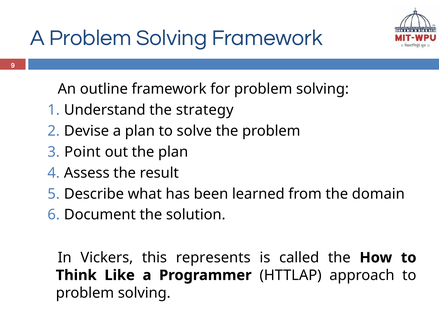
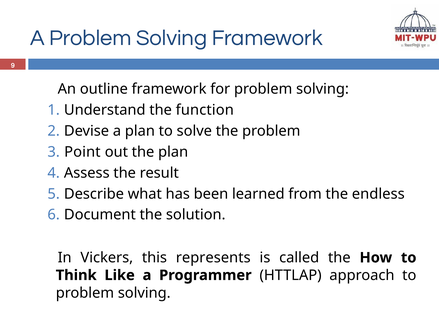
strategy: strategy -> function (205, 110)
domain: domain -> endless (378, 193)
